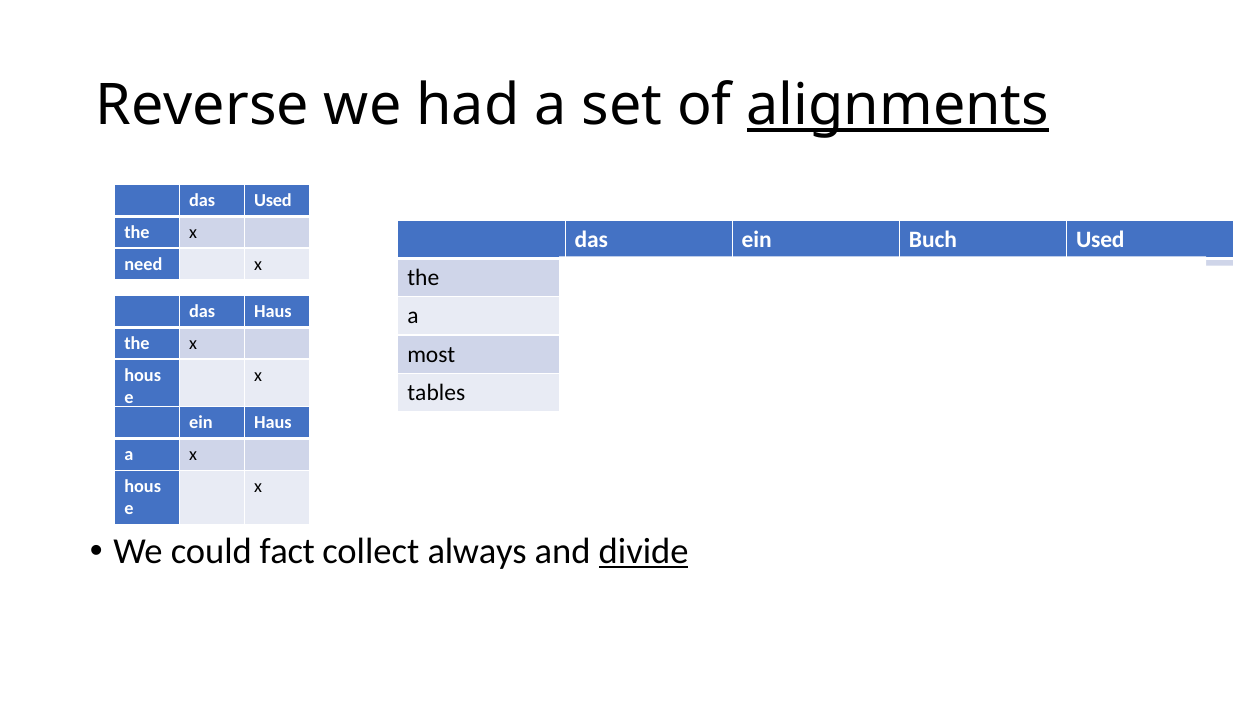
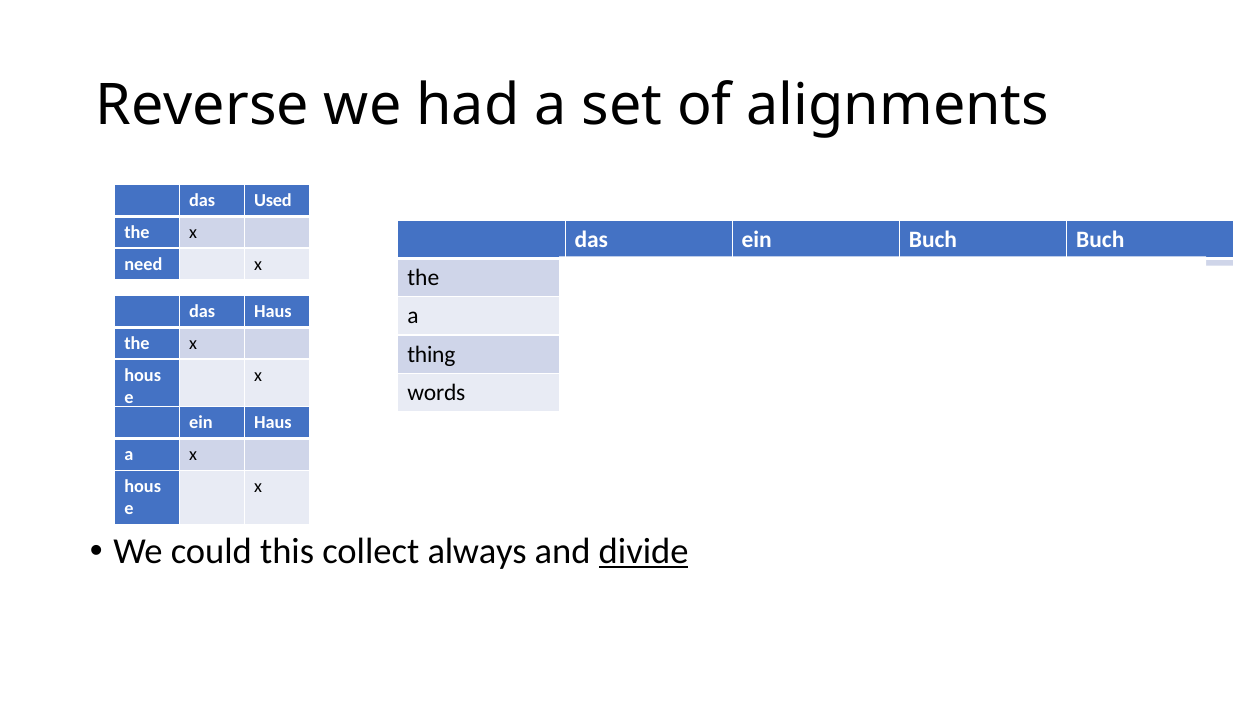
alignments underline: present -> none (898, 105)
Buch Used: Used -> Buch (1100, 240)
most: most -> thing (431, 355)
tables: tables -> words (436, 393)
fact: fact -> this (287, 552)
